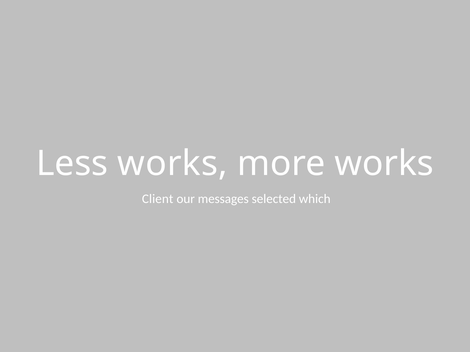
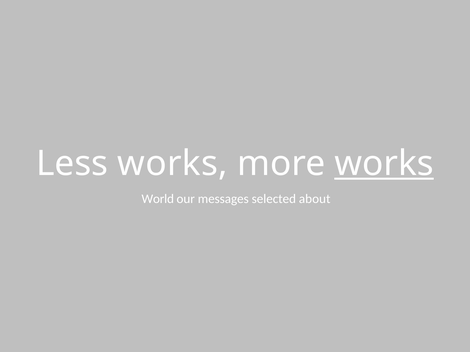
works underline: none -> present (384, 164)
Client: Client -> World (158, 199)
which: which -> about (315, 199)
